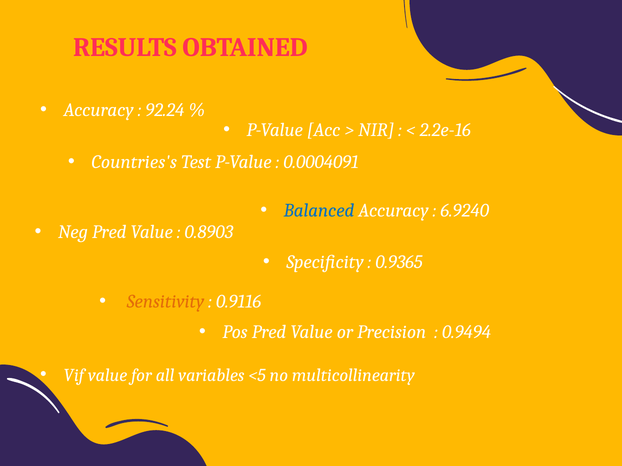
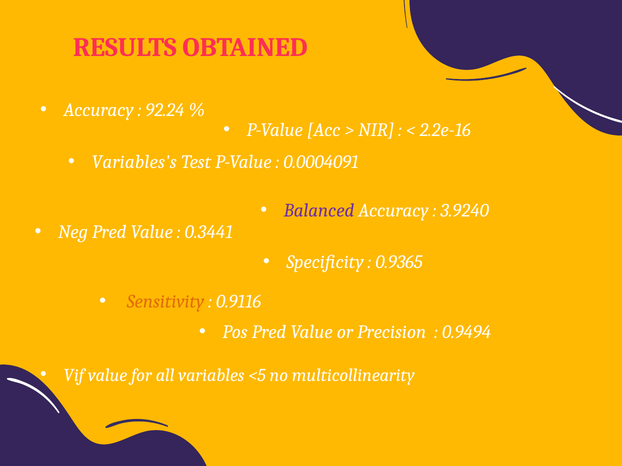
Countries's: Countries's -> Variables's (134, 162)
Balanced colour: blue -> purple (319, 211)
6.9240: 6.9240 -> 3.9240 (465, 211)
0.8903: 0.8903 -> 0.3441 (209, 232)
